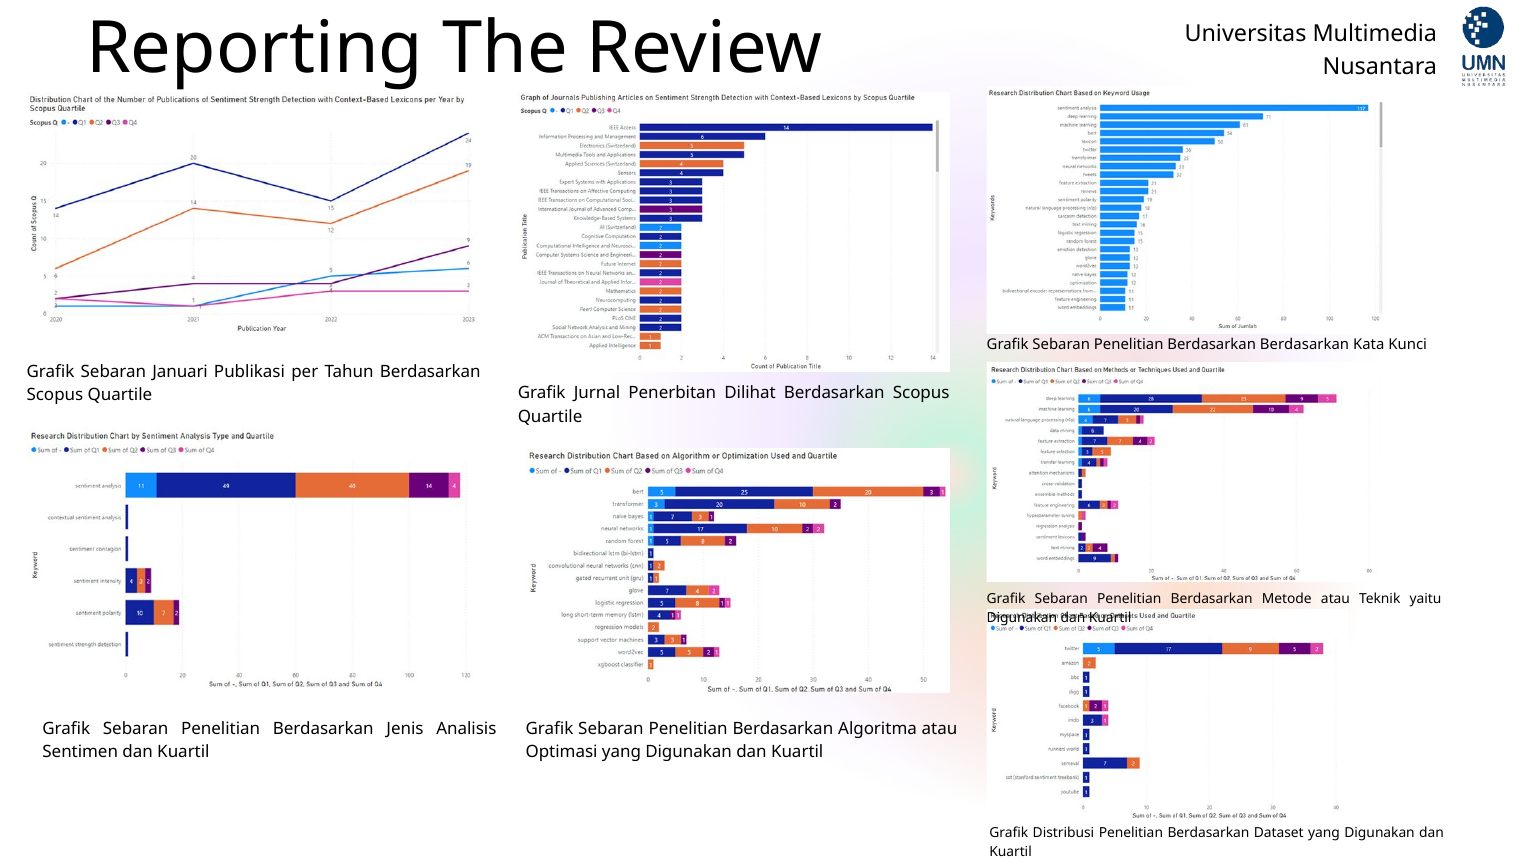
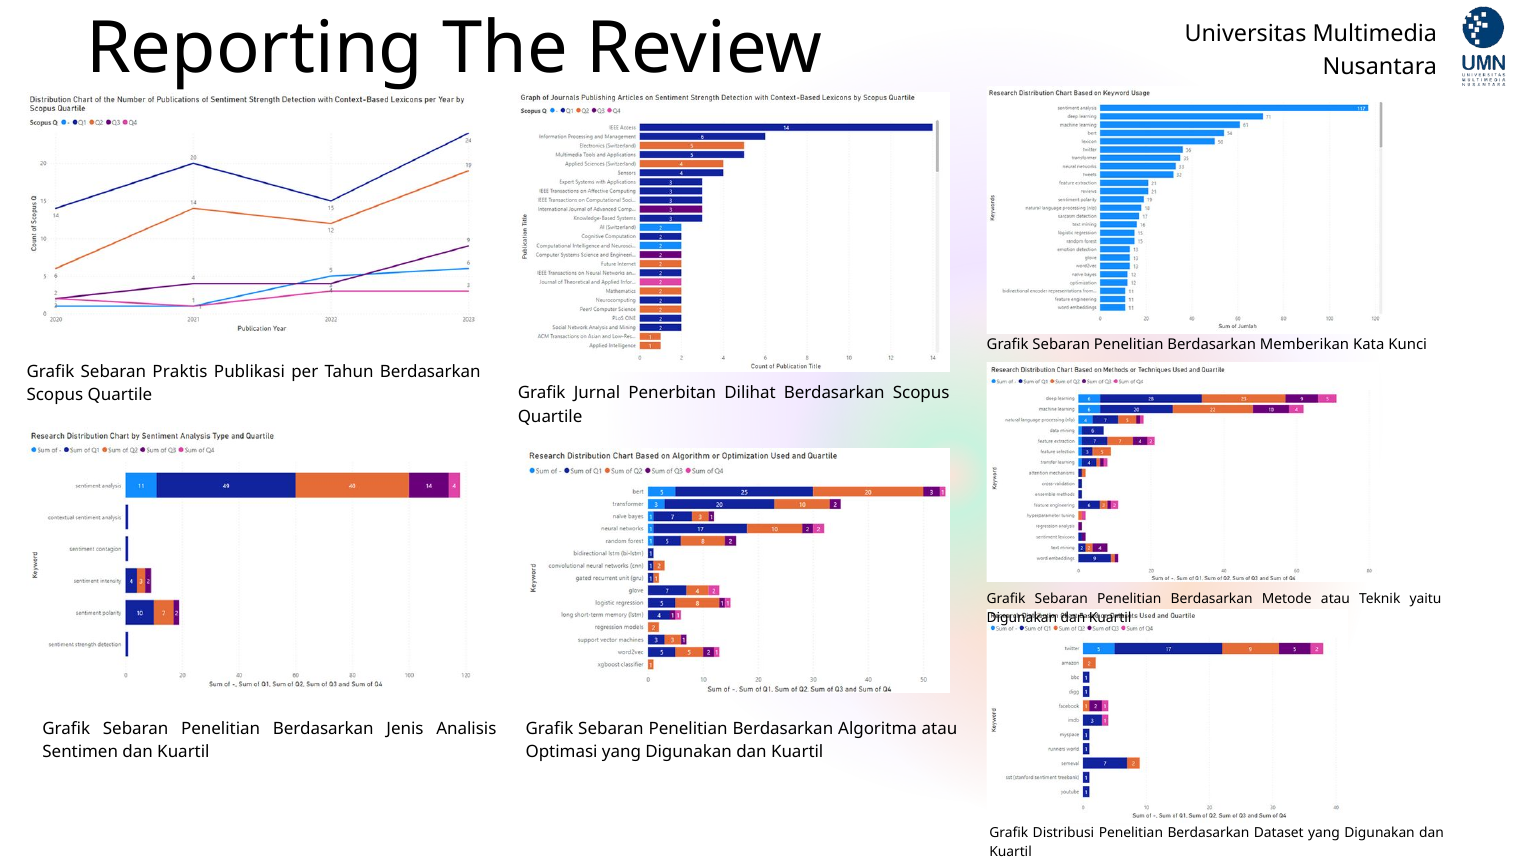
Berdasarkan Berdasarkan: Berdasarkan -> Memberikan (1305, 345)
Januari: Januari -> Praktis (180, 372)
